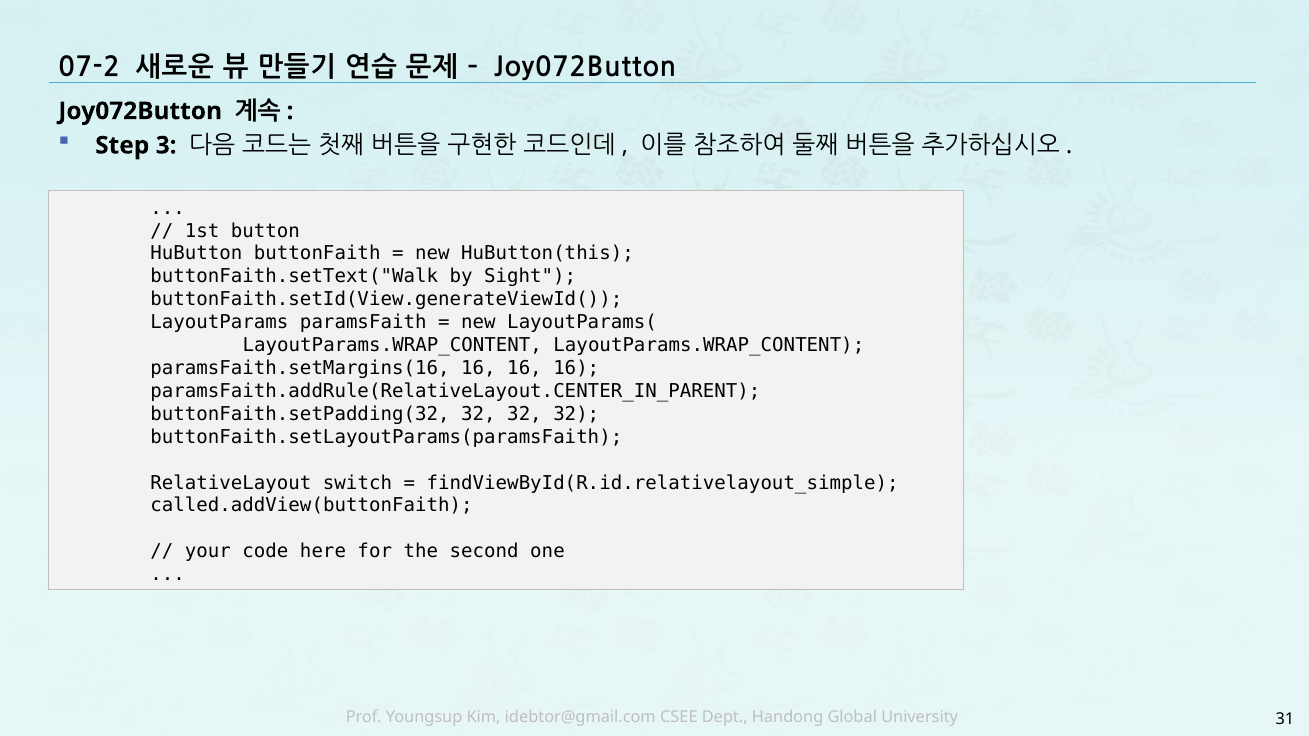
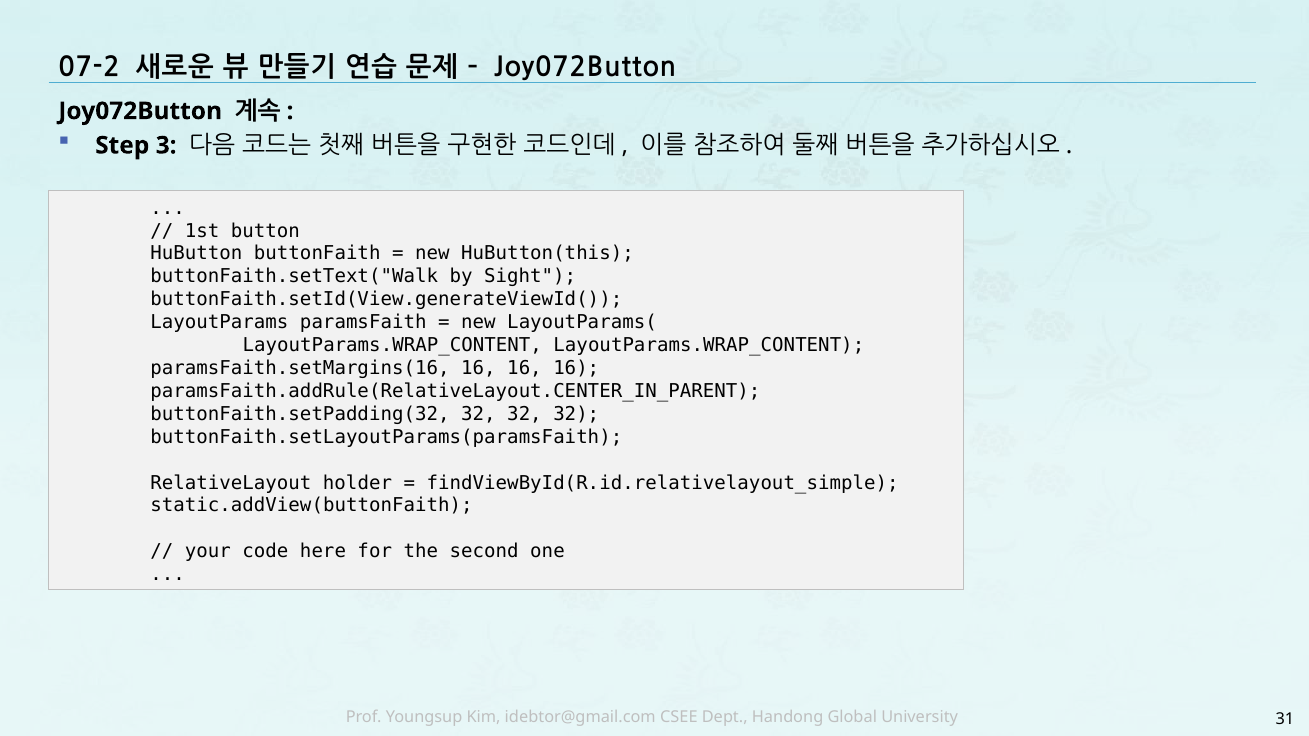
switch: switch -> holder (358, 483)
called.addView(buttonFaith: called.addView(buttonFaith -> static.addView(buttonFaith (311, 506)
